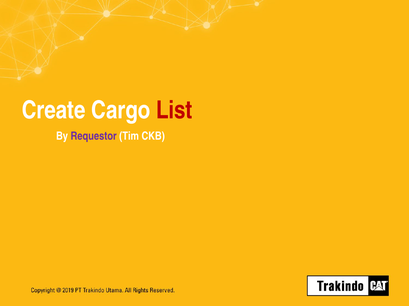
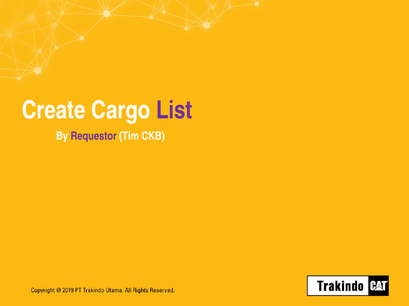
List colour: red -> purple (174, 111)
